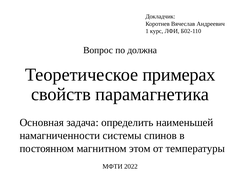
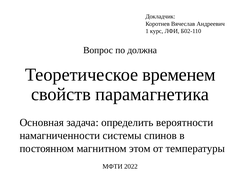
примерах: примерах -> временем (179, 74)
наименьшей: наименьшей -> вероятности (185, 122)
